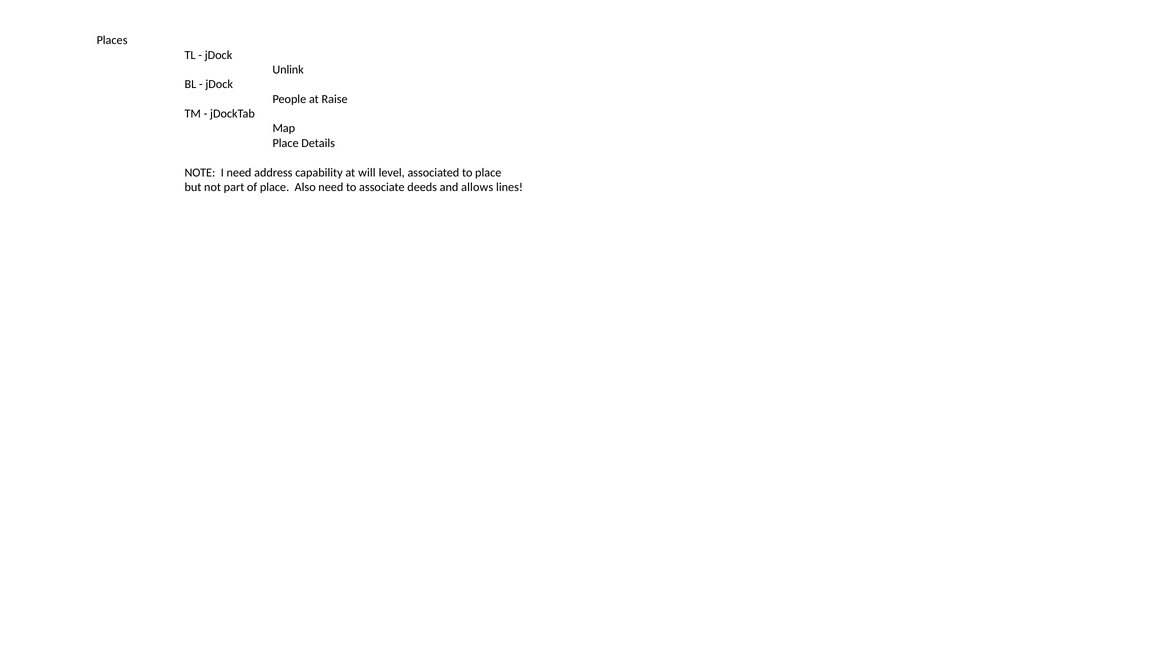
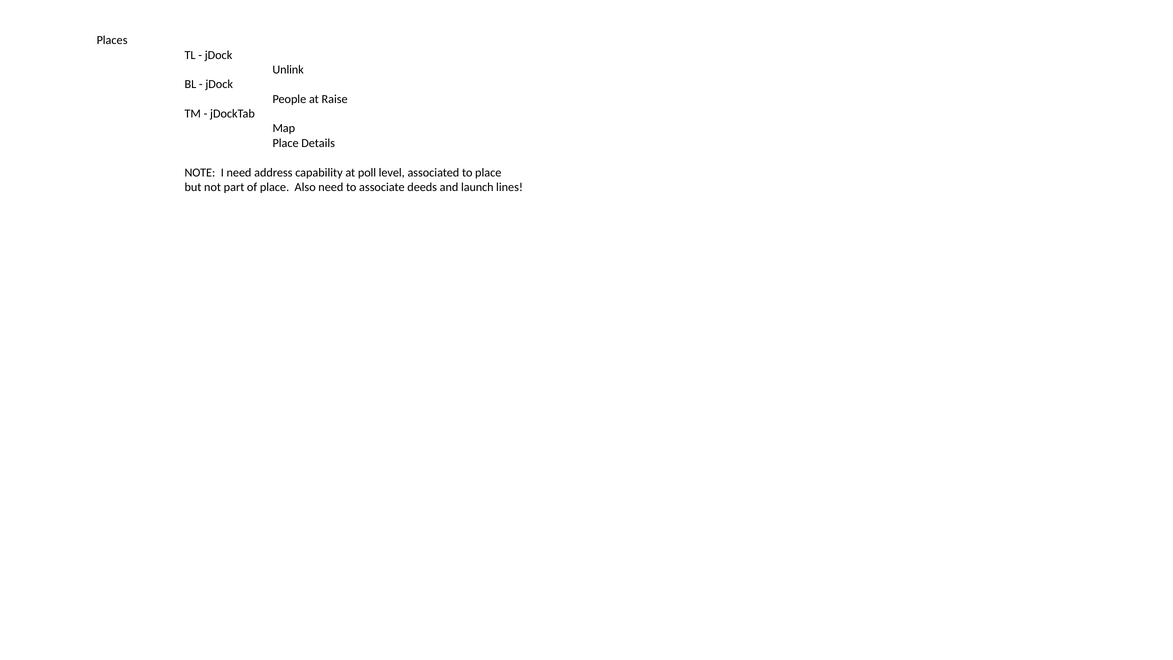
will: will -> poll (367, 172)
allows: allows -> launch (477, 187)
